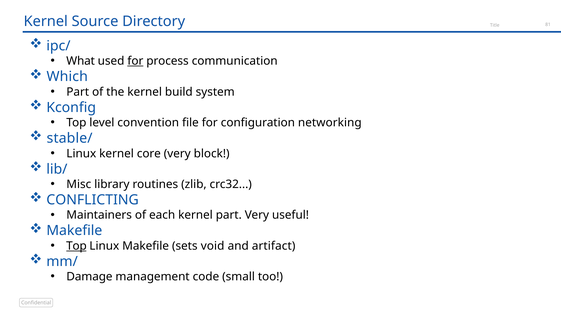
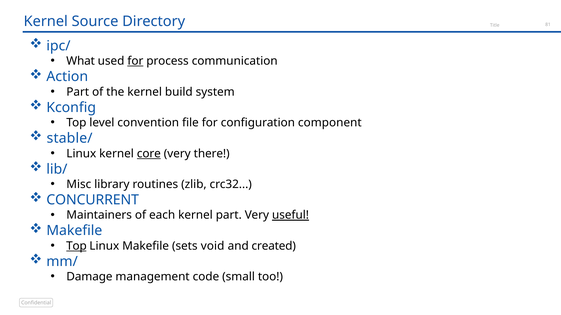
Which: Which -> Action (67, 77)
networking: networking -> component (330, 123)
core underline: none -> present (149, 154)
block: block -> there (212, 154)
CONFLICTING: CONFLICTING -> CONCURRENT (93, 200)
useful underline: none -> present (290, 216)
artifact: artifact -> created (274, 246)
